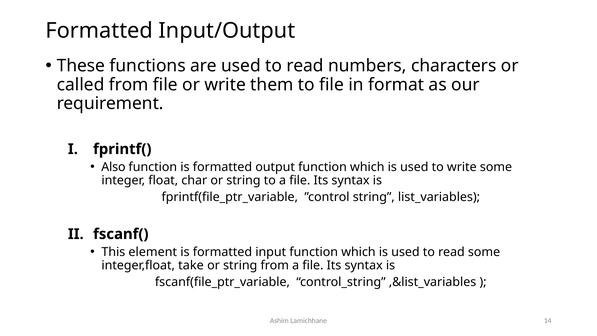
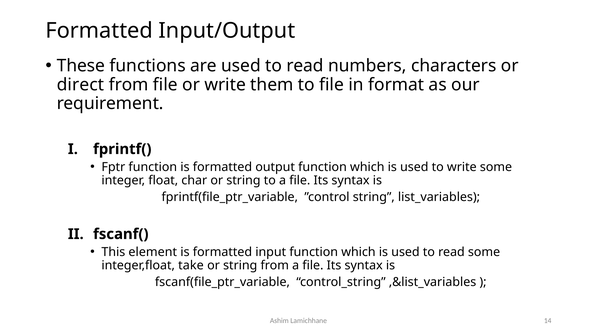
called: called -> direct (80, 85)
Also: Also -> Fptr (113, 167)
